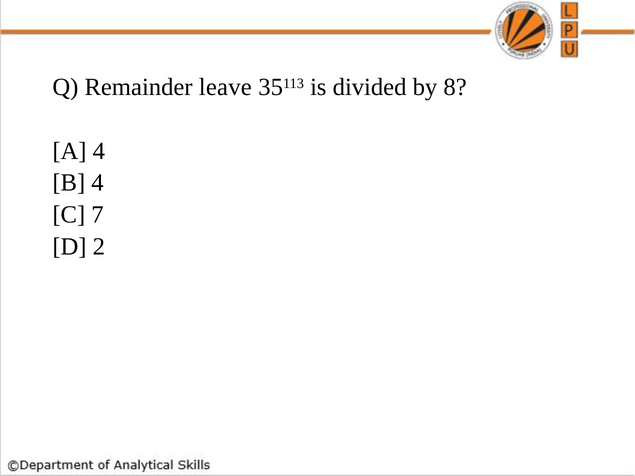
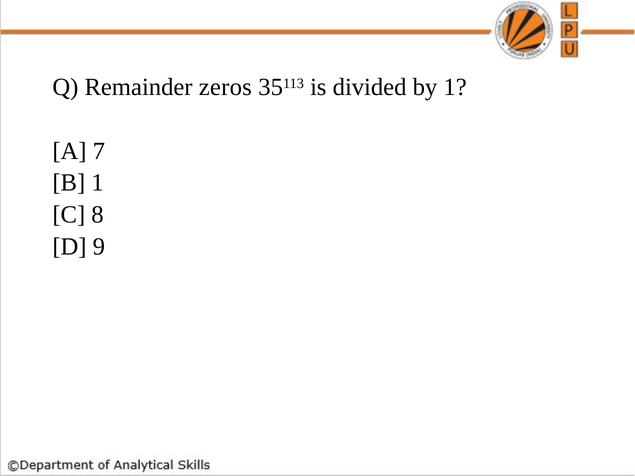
leave: leave -> zeros (225, 87)
by 8: 8 -> 1 (455, 87)
A 4: 4 -> 7 (99, 151)
B 4: 4 -> 1 (98, 183)
7: 7 -> 8 (98, 215)
2: 2 -> 9 (99, 247)
